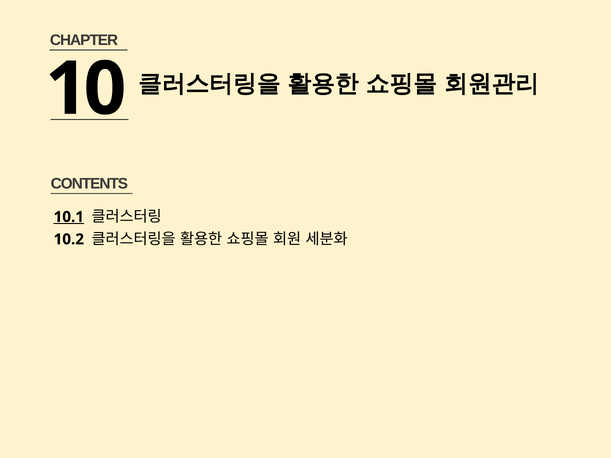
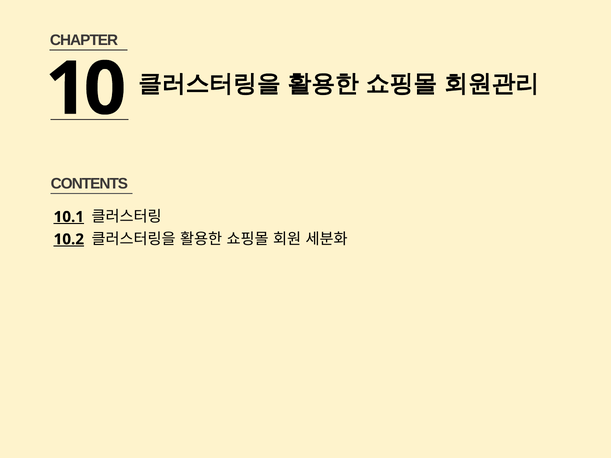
10.2 underline: none -> present (69, 239)
